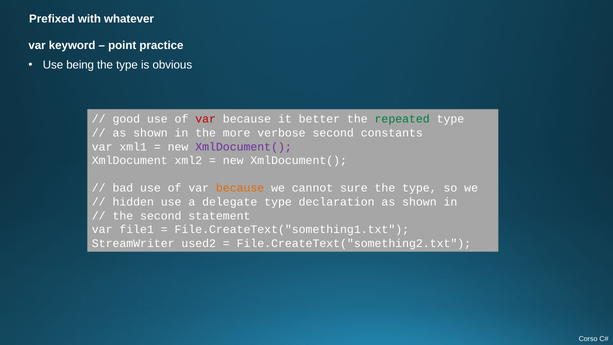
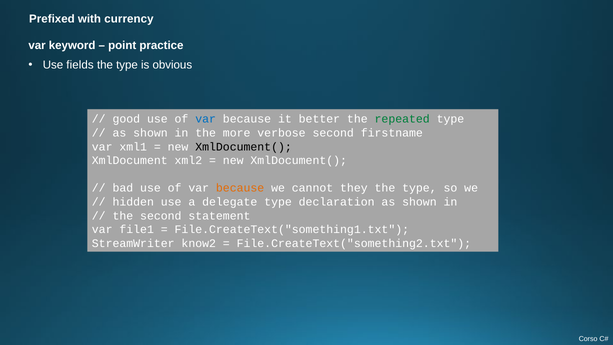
whatever: whatever -> currency (129, 19)
being: being -> fields (80, 65)
var colour: red -> blue (206, 119)
constants: constants -> firstname (392, 133)
XmlDocument( colour: purple -> black (244, 147)
sure: sure -> they (354, 188)
used2: used2 -> know2 (199, 243)
